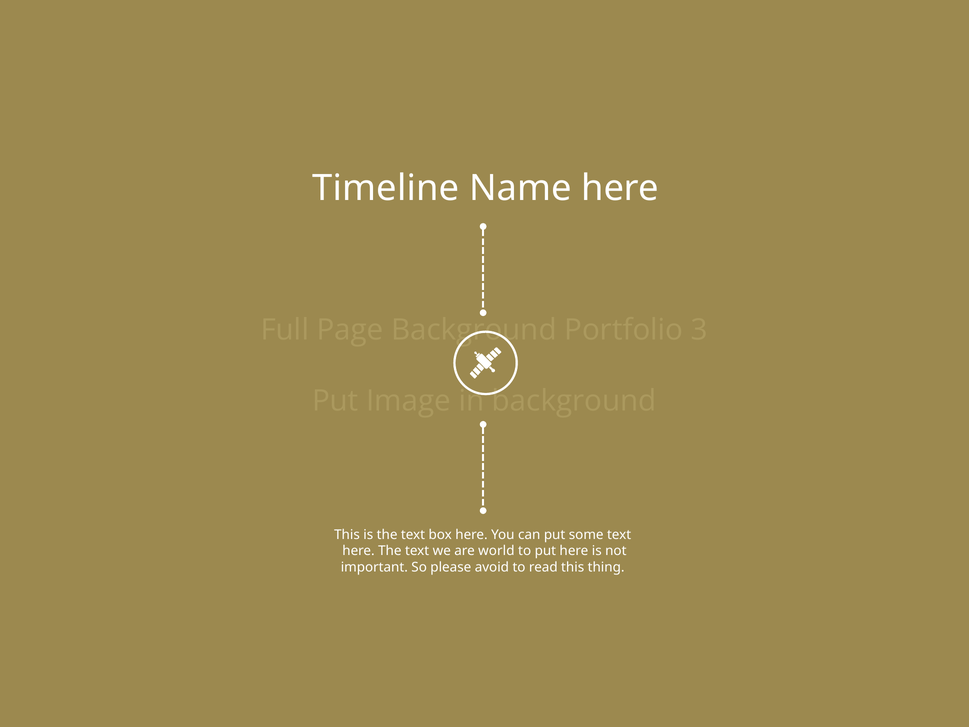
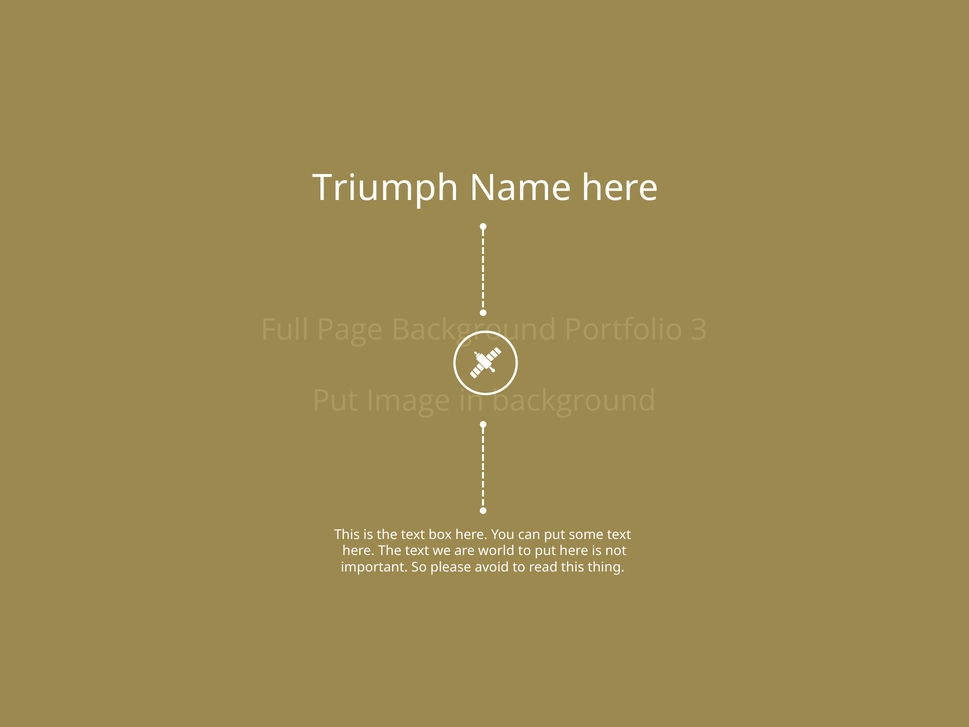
Timeline: Timeline -> Triumph (386, 188)
